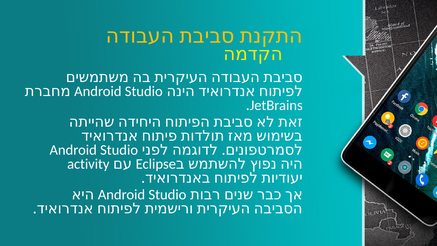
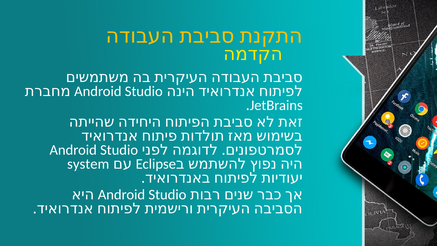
activity: activity -> system (88, 164)
